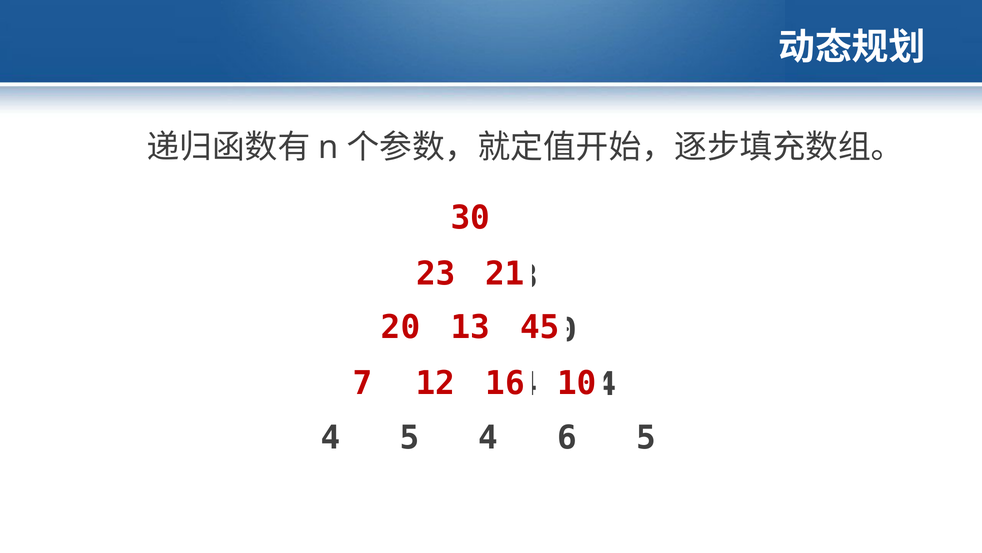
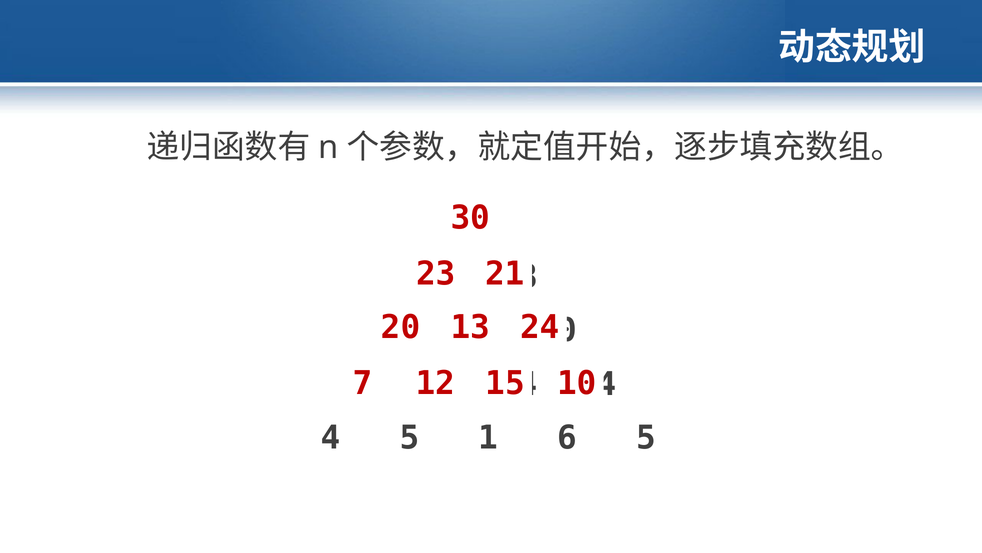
45: 45 -> 24 (540, 327)
16: 16 -> 15 (505, 383)
5 4: 4 -> 1 (488, 437)
